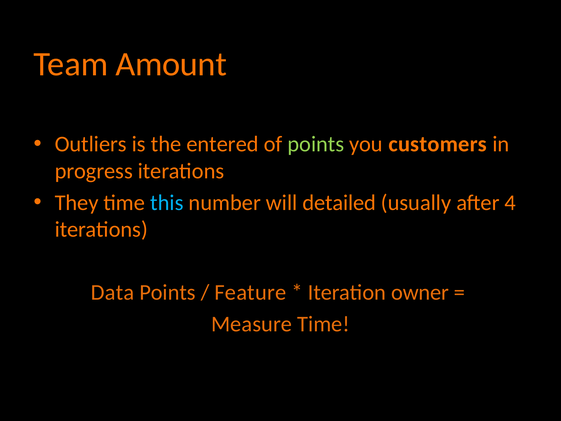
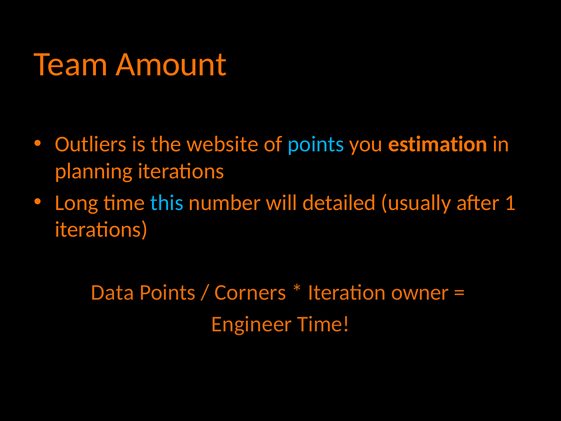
entered: entered -> website (222, 144)
points colour: light green -> light blue (316, 144)
customers: customers -> estimation (438, 144)
progress: progress -> planning (94, 171)
They: They -> Long (77, 202)
4: 4 -> 1 (510, 202)
Feature: Feature -> Corners (250, 292)
Measure: Measure -> Engineer (252, 324)
